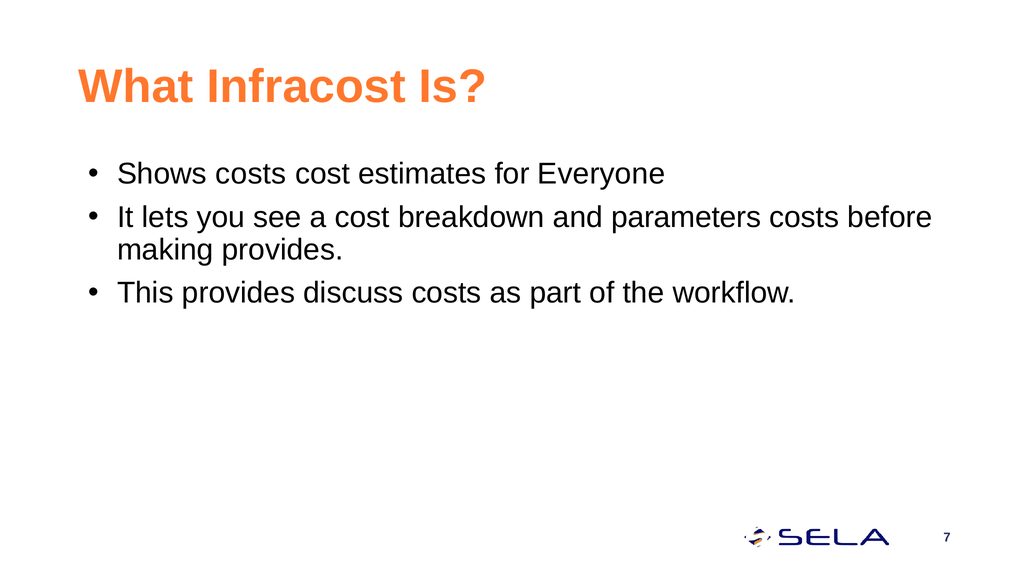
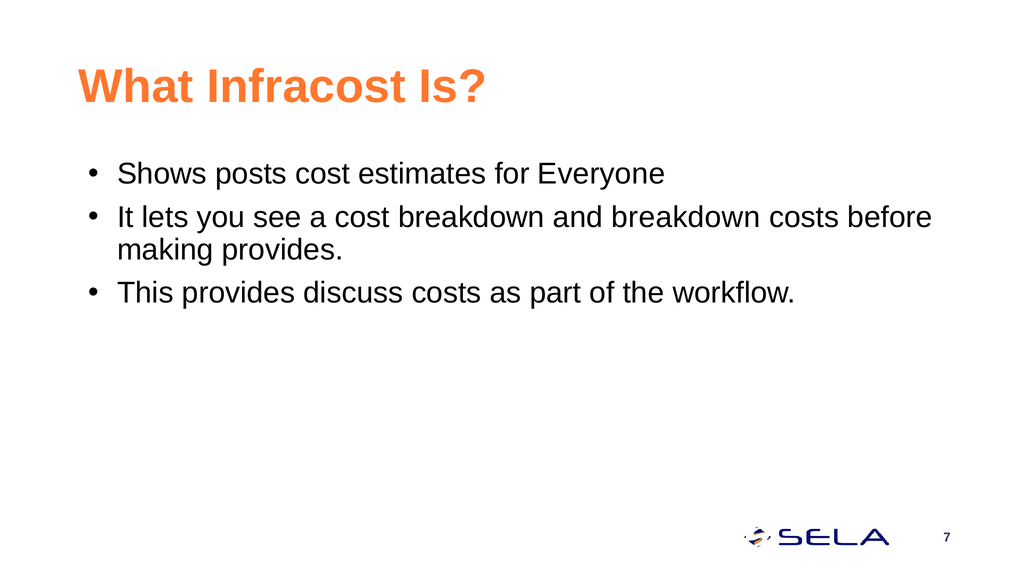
Shows costs: costs -> posts (251, 174)
and parameters: parameters -> breakdown (686, 217)
